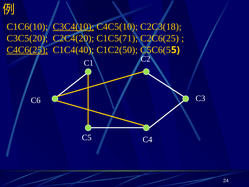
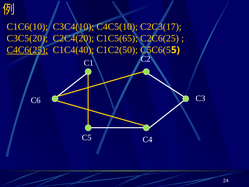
C3C4(10 underline: present -> none (73, 27)
C2C3(18: C2C3(18 -> C2C3(17 (161, 27)
C1C5(71: C1C5(71 -> C1C5(65 (117, 38)
